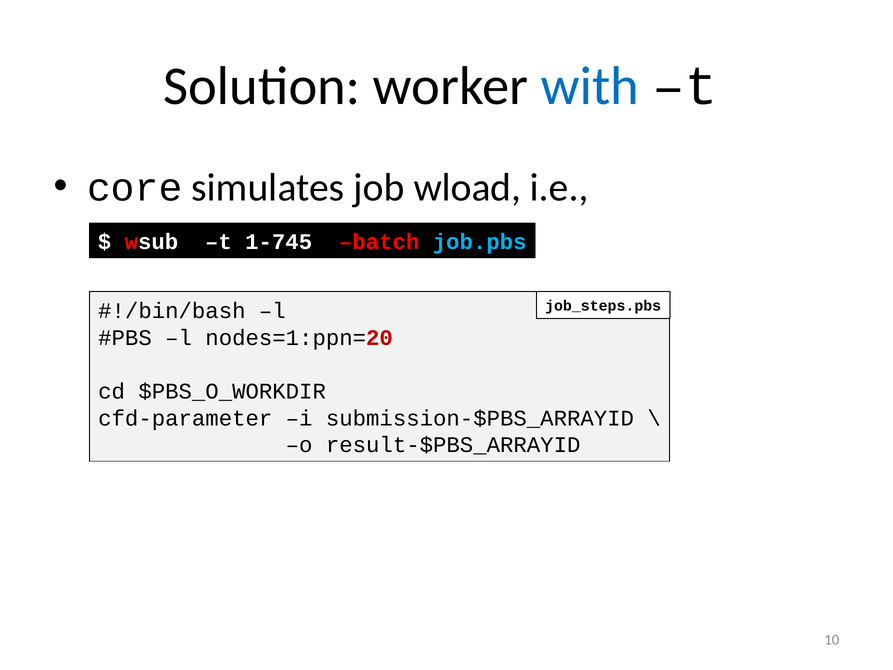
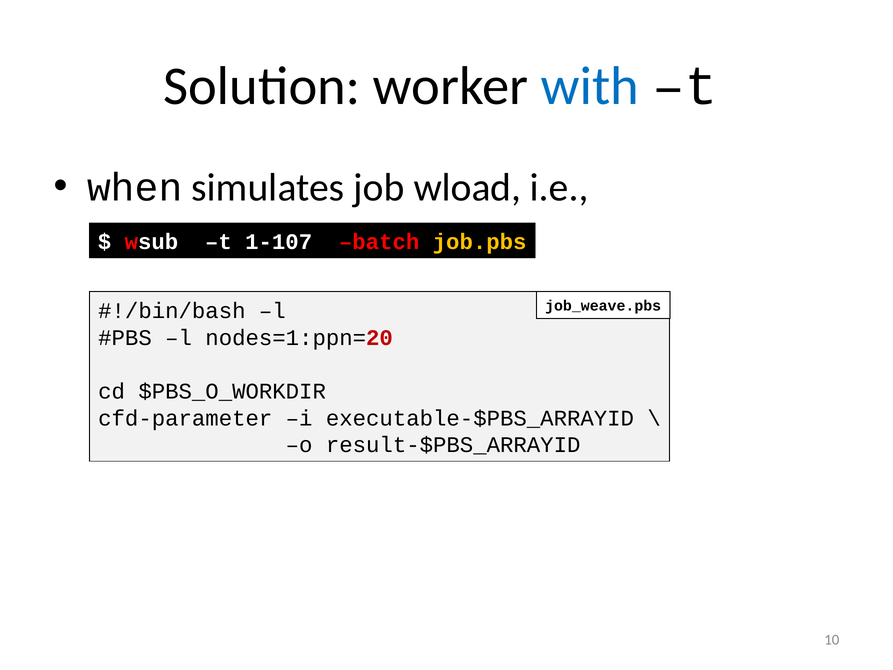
core: core -> when (135, 187)
1-745: 1-745 -> 1-107 (279, 242)
job.pbs colour: light blue -> yellow (480, 242)
job_steps.pbs: job_steps.pbs -> job_weave.pbs (603, 306)
submission-$PBS_ARRAYID: submission-$PBS_ARRAYID -> executable-$PBS_ARRAYID (480, 418)
